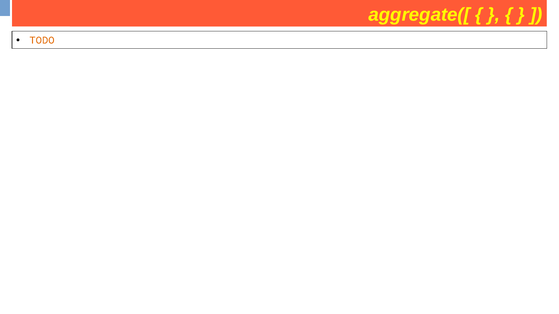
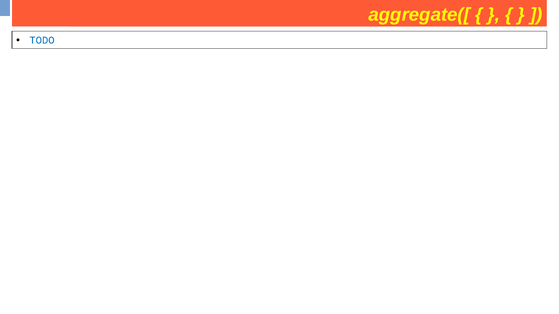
TODO colour: orange -> blue (42, 40)
